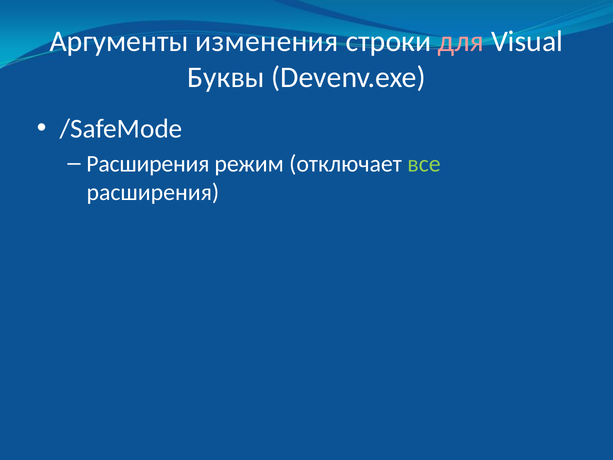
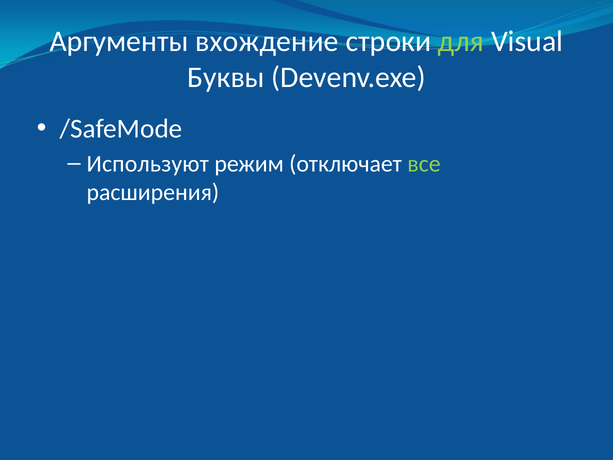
изменения: изменения -> вхождение (267, 41)
для colour: pink -> light green (461, 41)
Расширения: Расширения -> Используют (148, 164)
